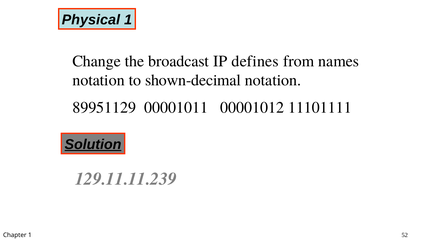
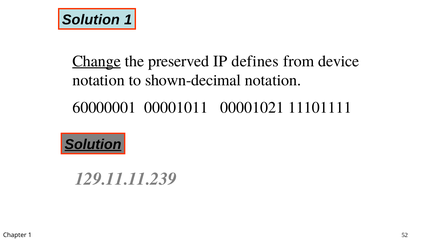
Physical: Physical -> Solution (91, 20)
Change underline: none -> present (97, 61)
broadcast: broadcast -> preserved (179, 61)
names: names -> device (339, 61)
89951129: 89951129 -> 60000001 (104, 107)
00001012: 00001012 -> 00001021 (252, 107)
